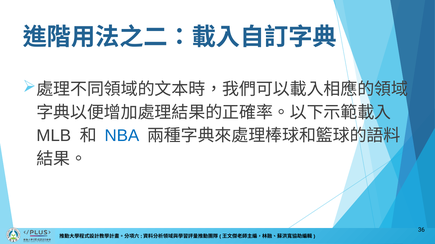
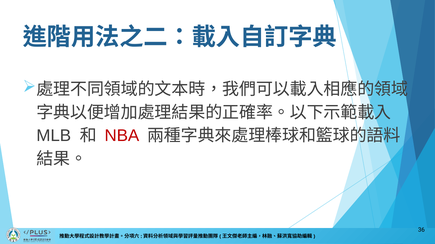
NBA colour: blue -> red (122, 136)
